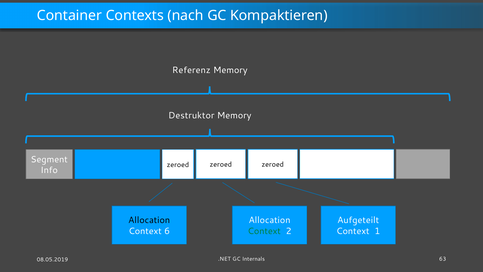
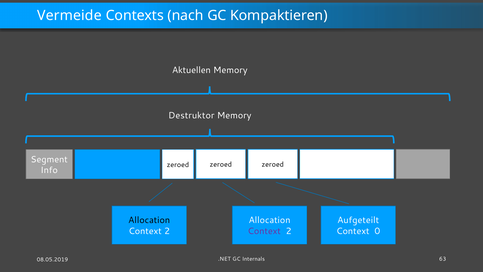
Container: Container -> Vermeide (69, 16)
Referenz: Referenz -> Aktuellen (191, 70)
6: 6 -> 2 (167, 231)
Context colour: green -> purple (264, 231)
1: 1 -> 0 (377, 231)
